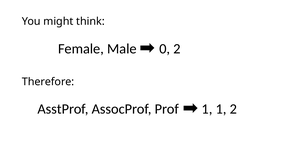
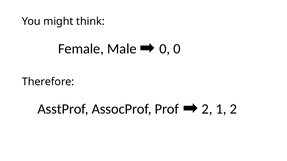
0 2: 2 -> 0 (177, 49)
Prof 1: 1 -> 2 (207, 109)
